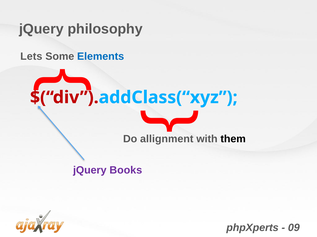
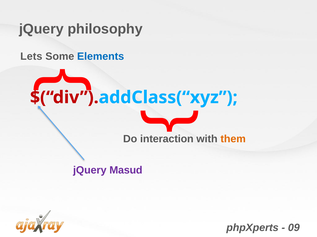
allignment: allignment -> interaction (167, 139)
them colour: black -> orange (233, 139)
Books: Books -> Masud (126, 171)
